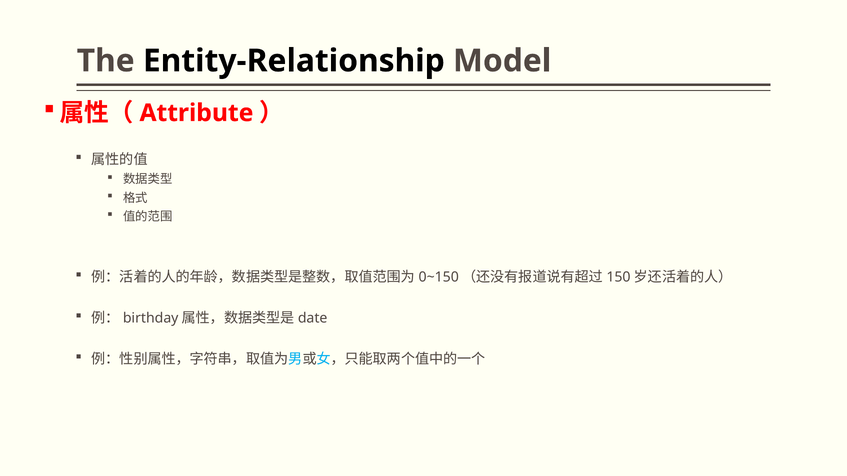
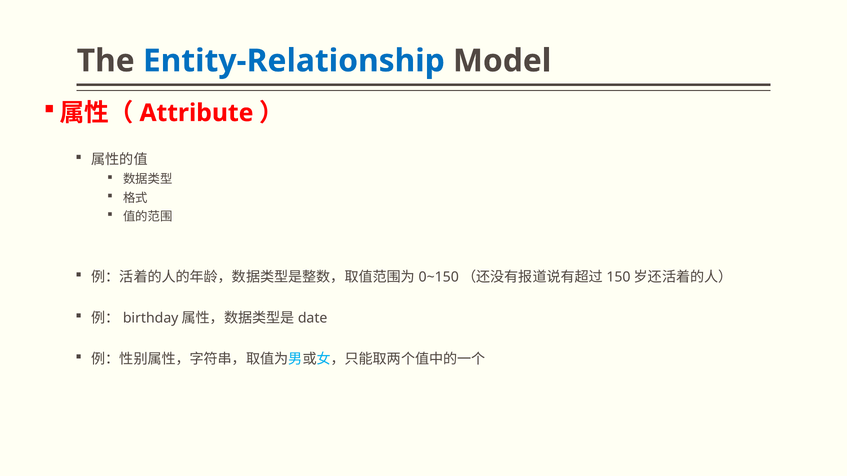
Entity-Relationship colour: black -> blue (294, 61)
